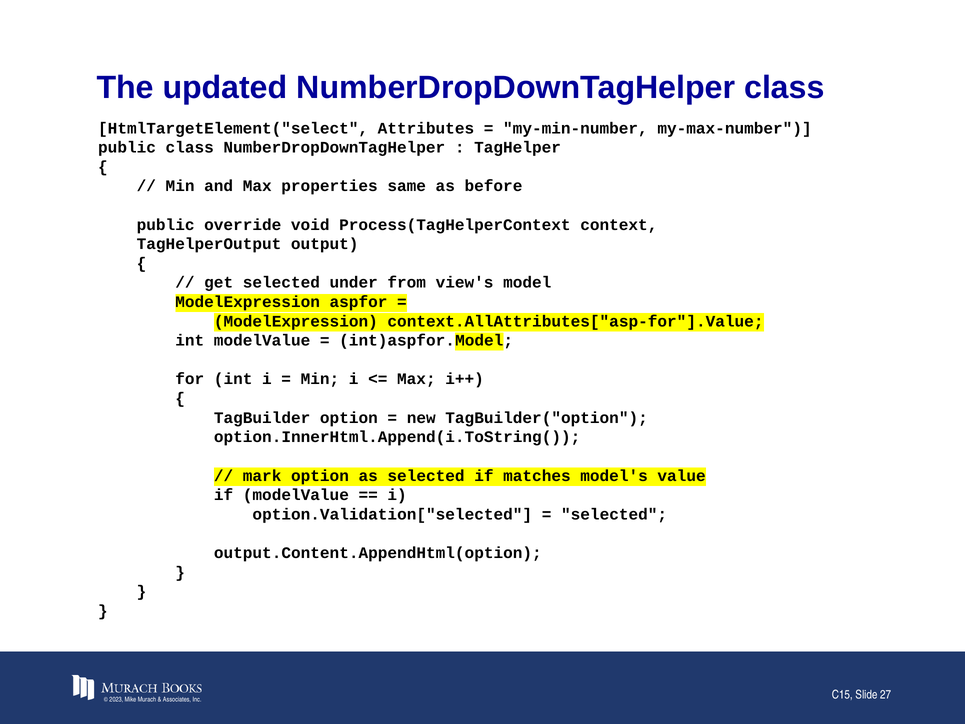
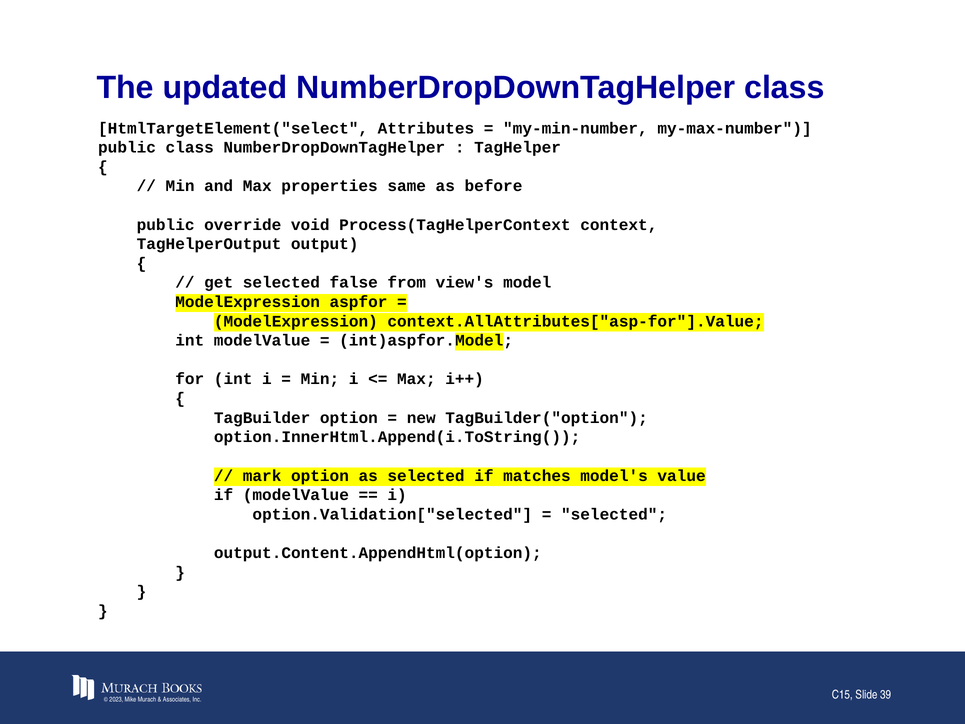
under: under -> false (354, 283)
27: 27 -> 39 (886, 694)
